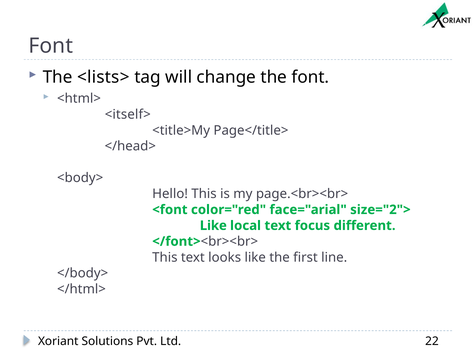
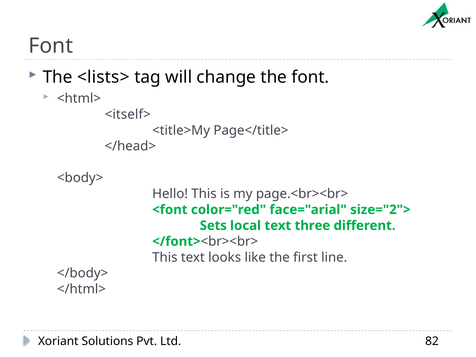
Like: Like -> Sets (213, 226)
focus: focus -> three (312, 226)
22: 22 -> 82 (432, 341)
